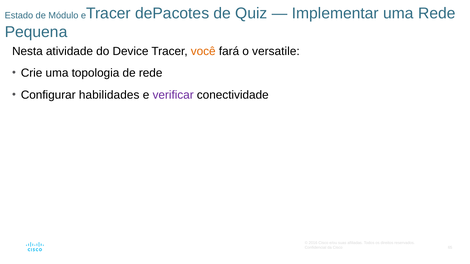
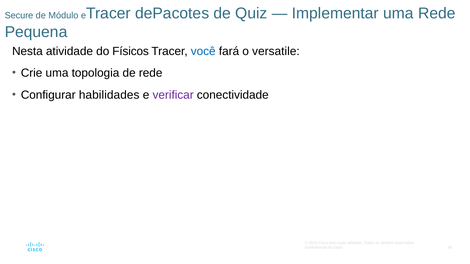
Estado: Estado -> Secure (19, 15)
Device: Device -> Físicos (131, 51)
você colour: orange -> blue (203, 51)
